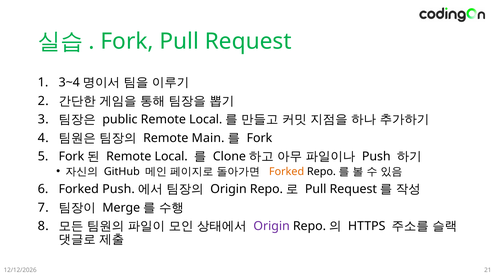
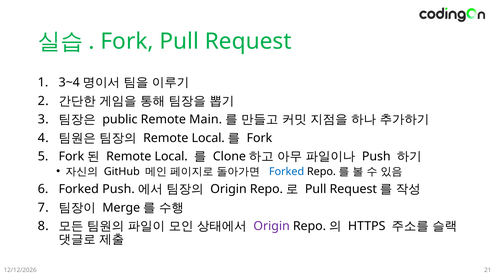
public Remote Local: Local -> Main (206, 120)
Main: Main -> Local (208, 138)
Forked colour: orange -> blue (287, 172)
